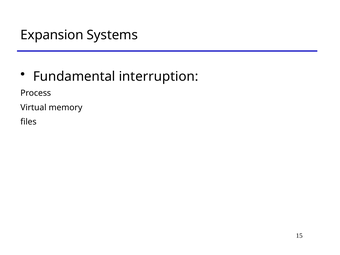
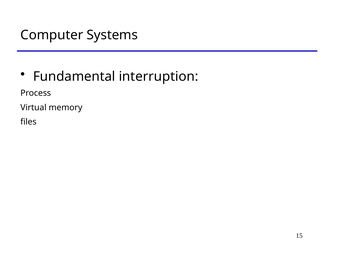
Expansion: Expansion -> Computer (52, 35)
